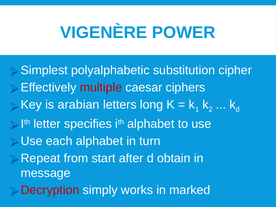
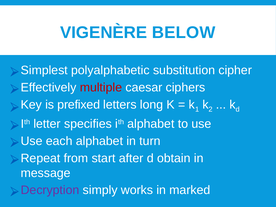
POWER: POWER -> BELOW (184, 33)
arabian: arabian -> prefixed (79, 105)
Decryption colour: red -> purple (50, 190)
